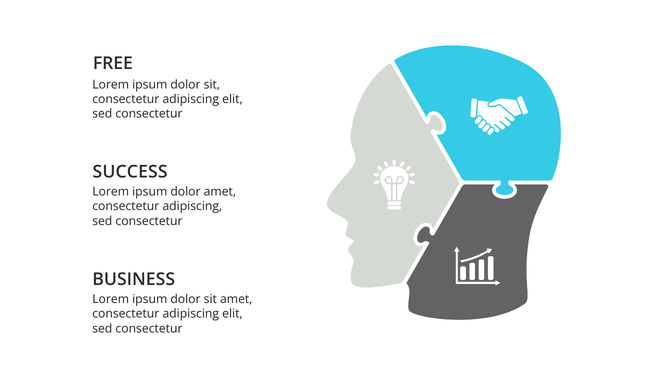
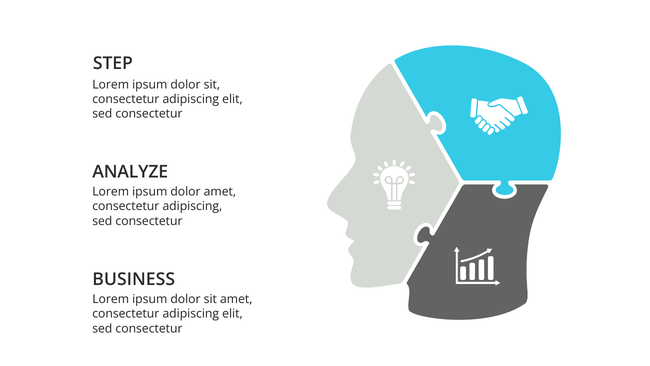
FREE: FREE -> STEP (113, 63)
SUCCESS: SUCCESS -> ANALYZE (130, 172)
